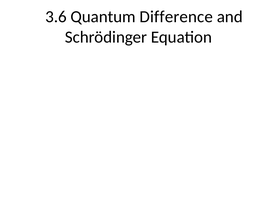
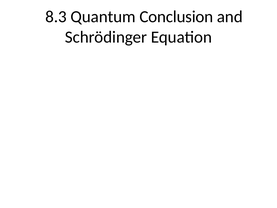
3.6: 3.6 -> 8.3 (56, 17)
Difference: Difference -> Conclusion (176, 17)
